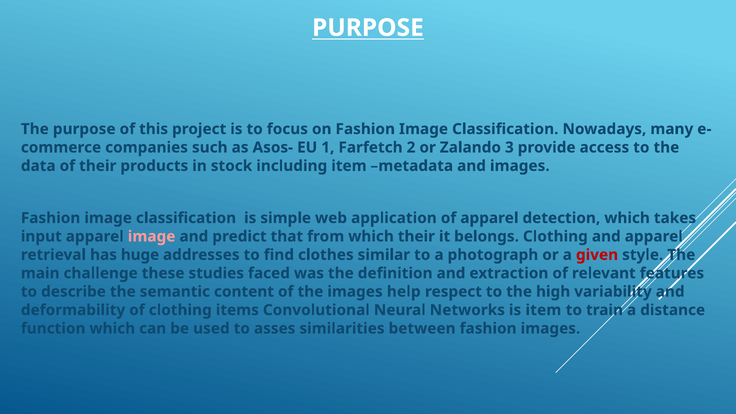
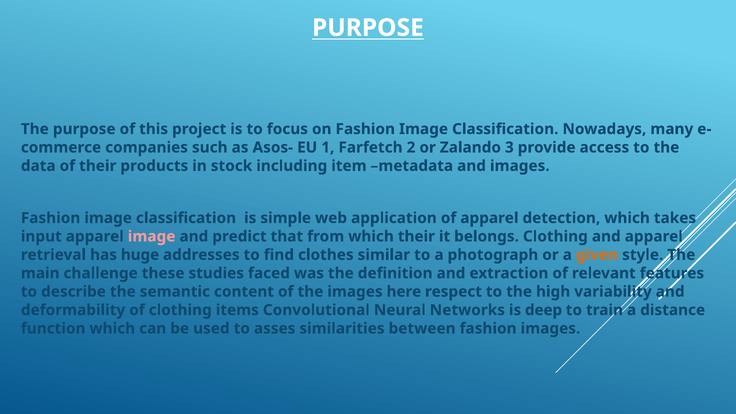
given colour: red -> orange (597, 255)
help: help -> here (404, 292)
is item: item -> deep (544, 310)
